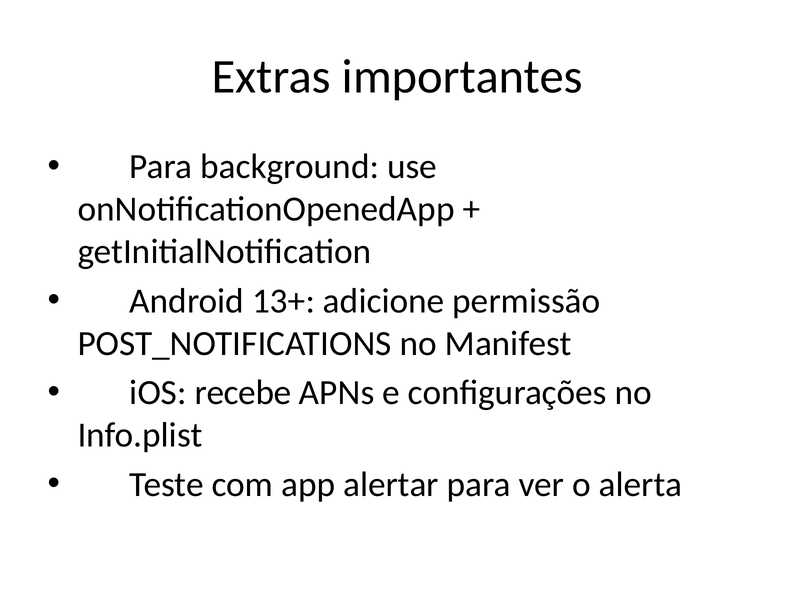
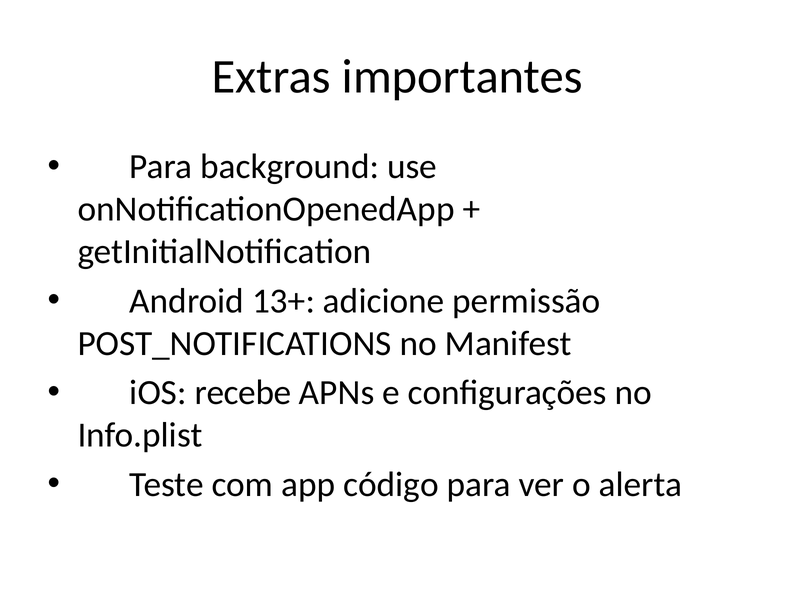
alertar: alertar -> código (391, 485)
